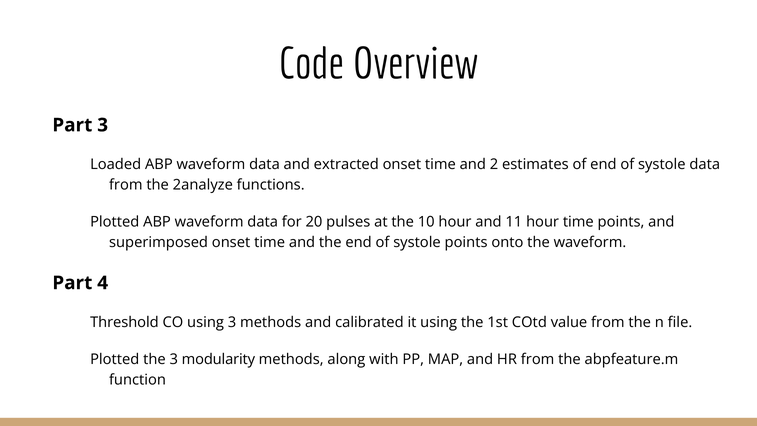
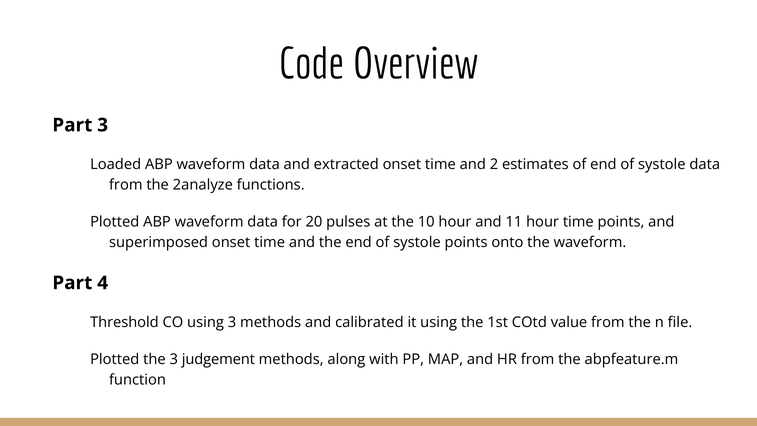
modularity: modularity -> judgement (218, 359)
